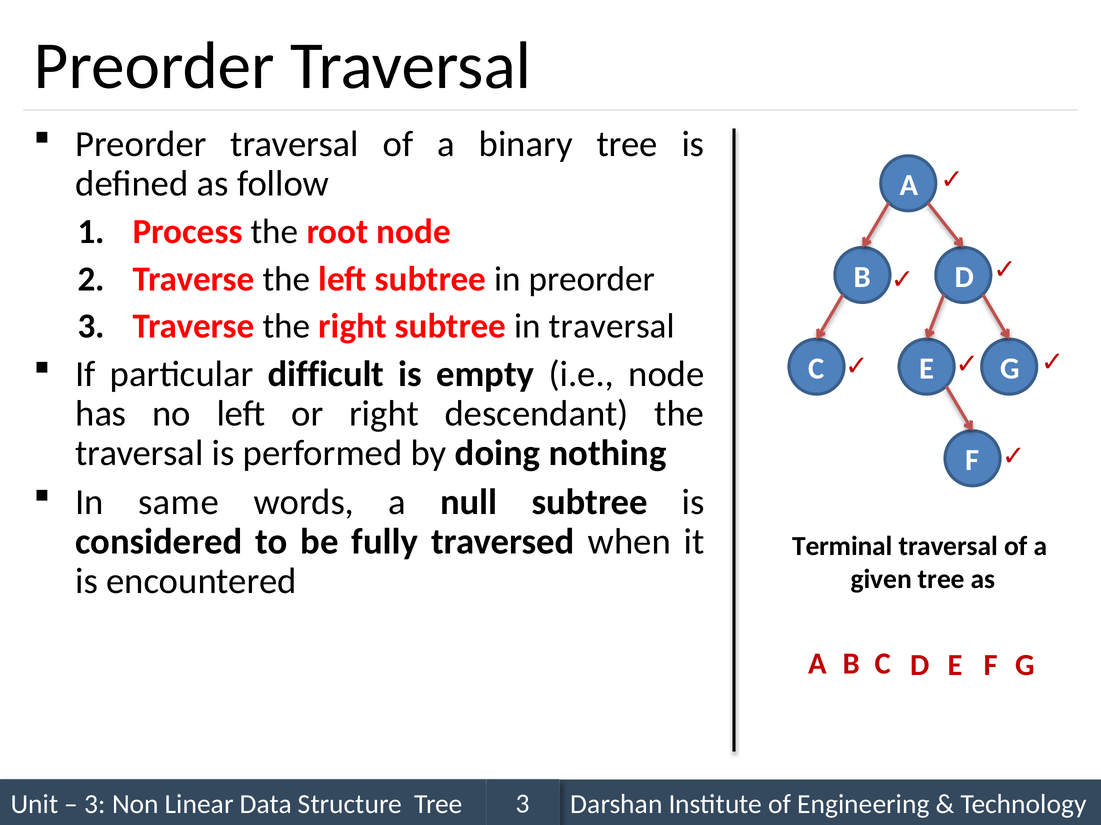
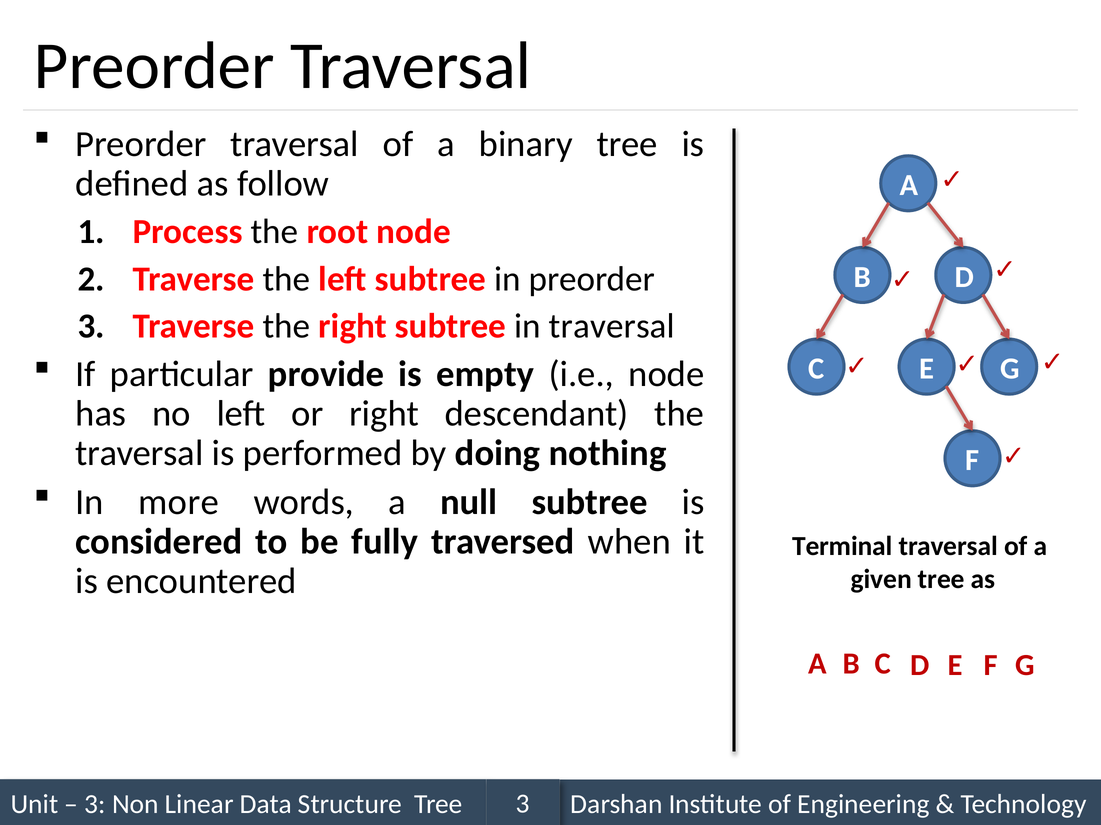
difficult: difficult -> provide (326, 374)
same: same -> more (179, 502)
